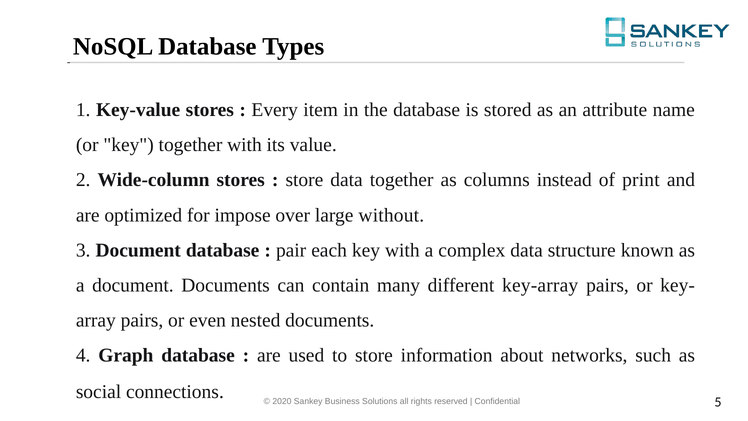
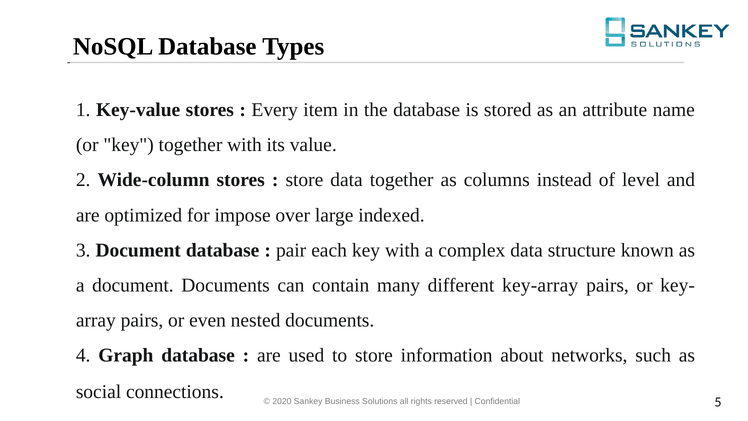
print: print -> level (641, 180)
without: without -> indexed (391, 215)
